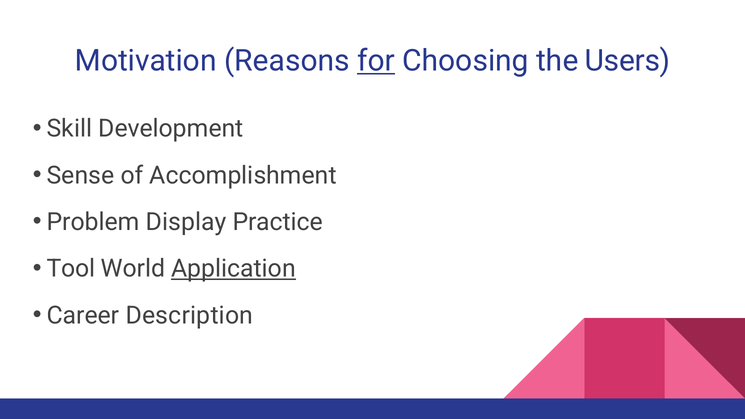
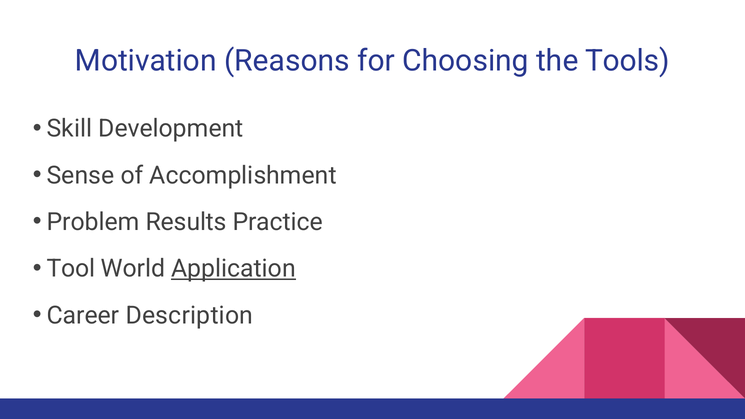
for underline: present -> none (376, 61)
Users: Users -> Tools (627, 61)
Display: Display -> Results (186, 222)
